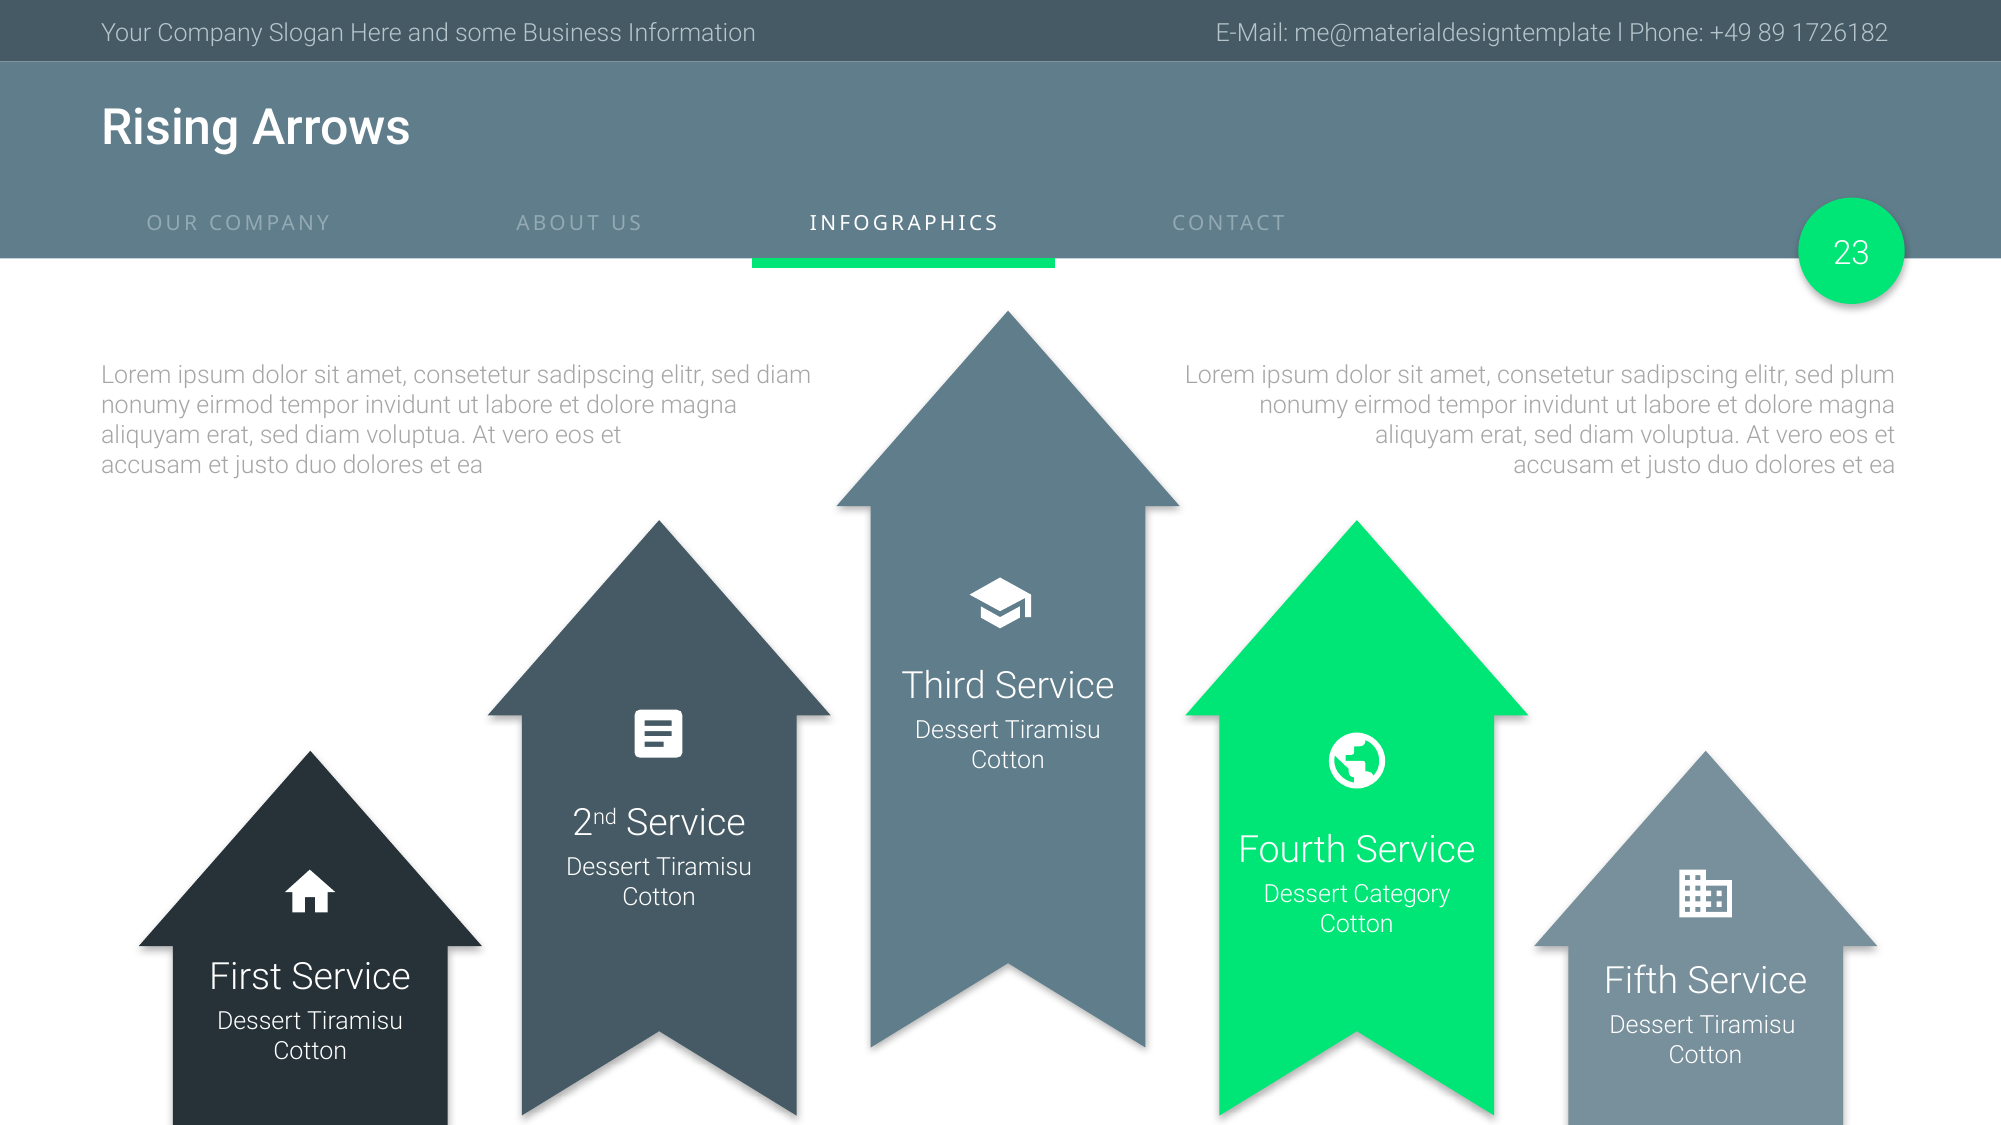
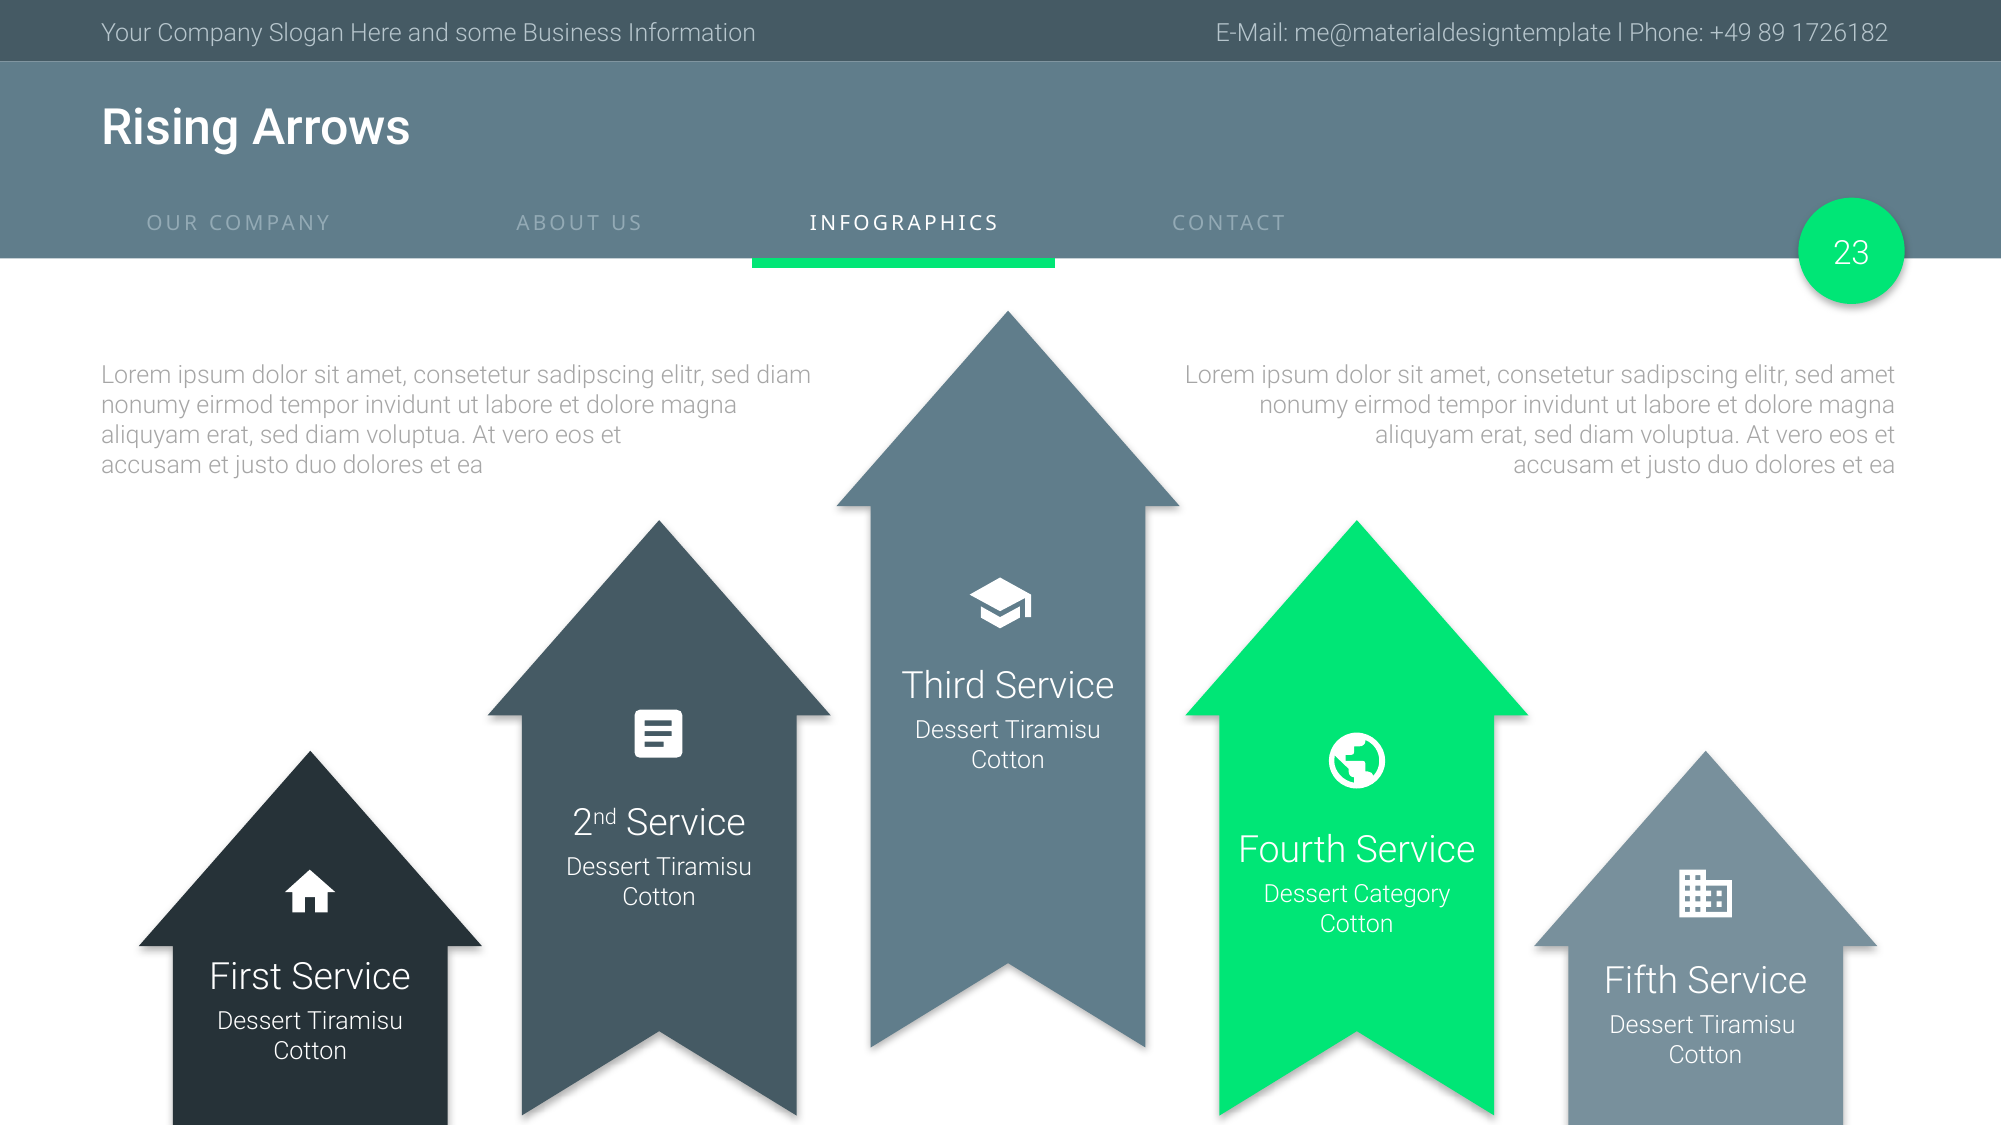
sed plum: plum -> amet (1868, 375)
